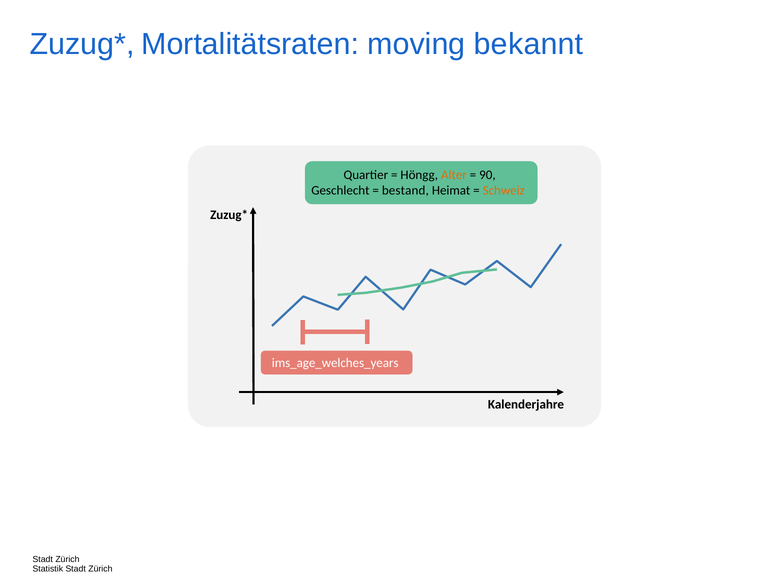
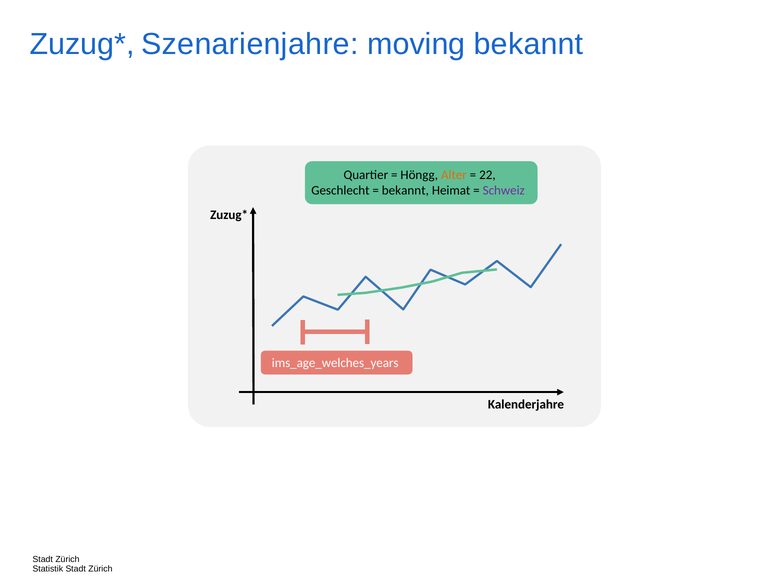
Mortalitätsraten: Mortalitätsraten -> Szenarienjahre (250, 44)
90: 90 -> 22 (487, 175)
bestand: bestand -> bekannt (405, 191)
Schweiz colour: orange -> purple (504, 191)
